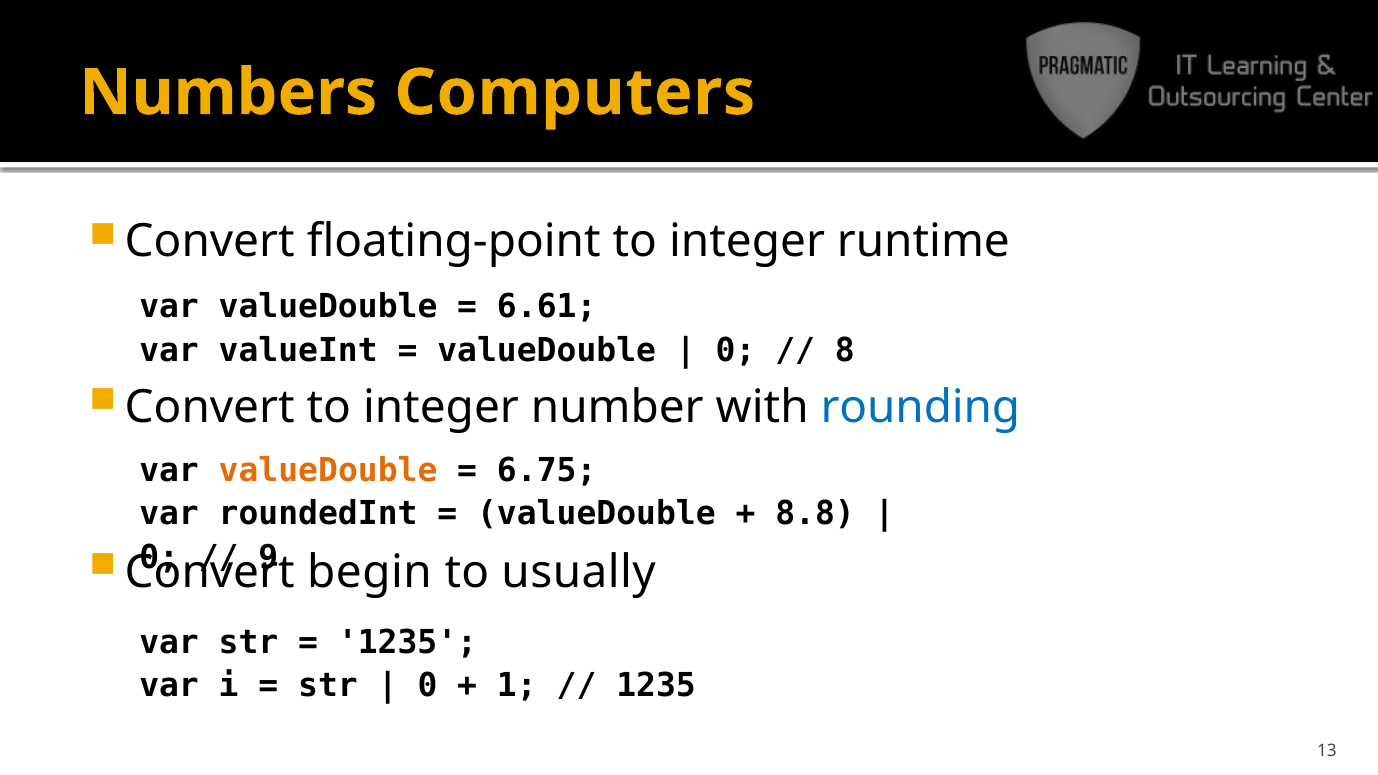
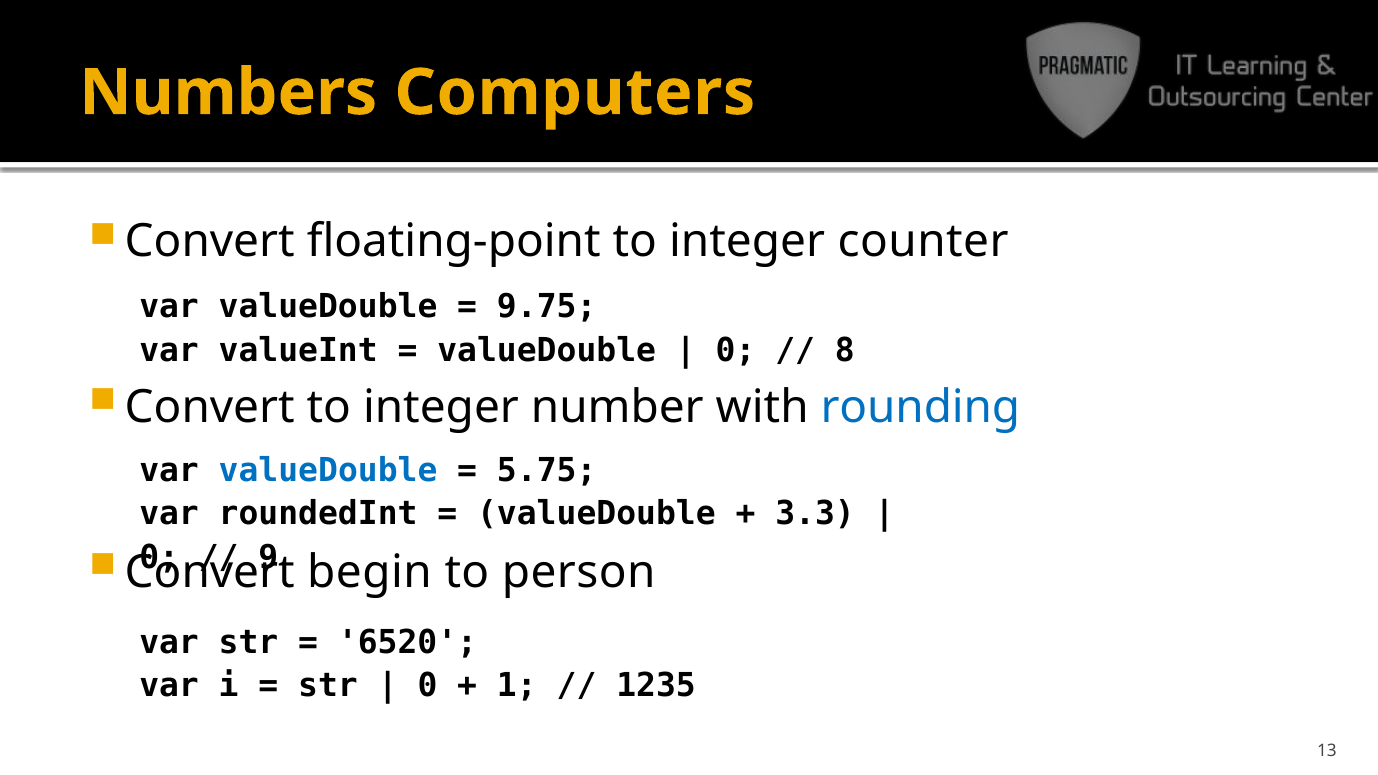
runtime: runtime -> counter (923, 242)
6.61: 6.61 -> 9.75 (547, 307)
valueDouble colour: orange -> blue (328, 470)
6.75: 6.75 -> 5.75 (547, 470)
8.8: 8.8 -> 3.3 (815, 514)
usually: usually -> person (579, 573)
1235: 1235 -> 6520 (408, 643)
